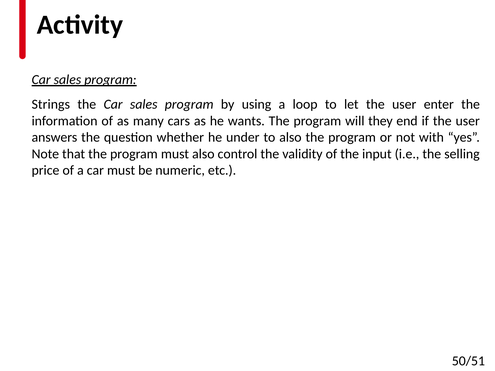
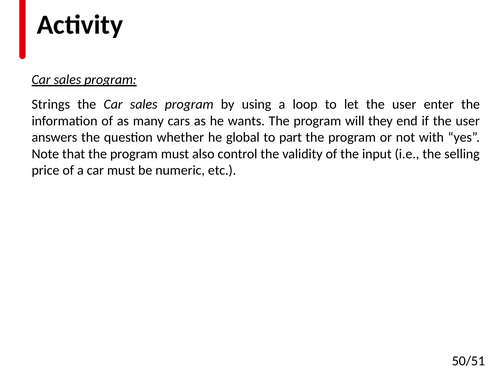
under: under -> global (243, 137)
to also: also -> part (290, 137)
